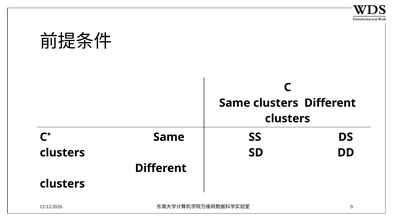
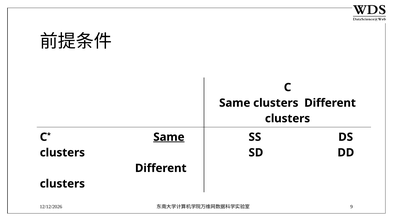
Same underline: none -> present (169, 137)
